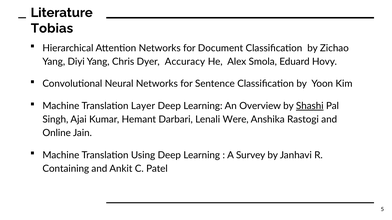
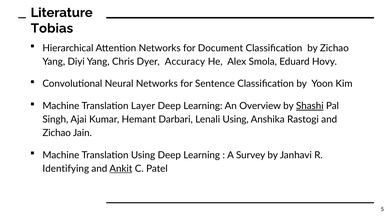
Lenali Were: Were -> Using (236, 120)
Online: Online -> Zichao (57, 133)
Containing: Containing -> Identifying (66, 169)
Ankit underline: none -> present (121, 169)
